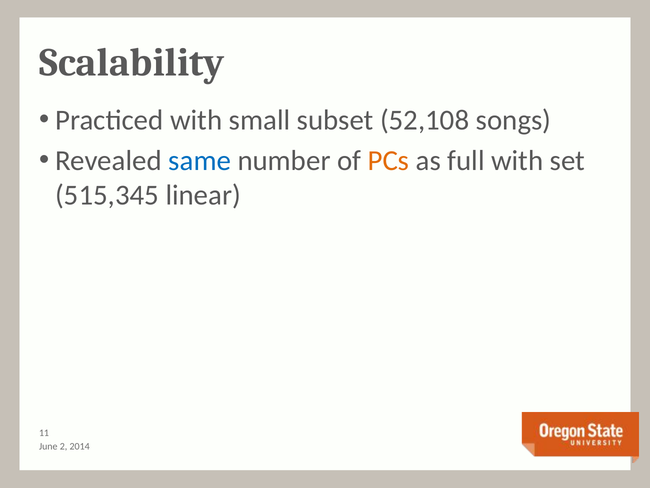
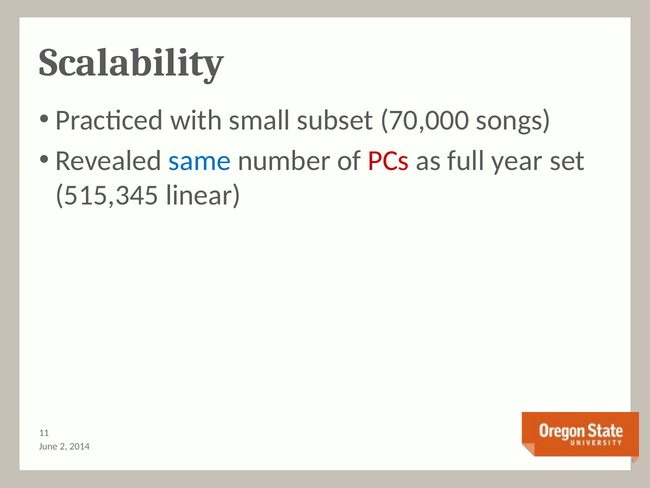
52,108: 52,108 -> 70,000 (425, 120)
PCs colour: orange -> red (388, 161)
full with: with -> year (517, 161)
